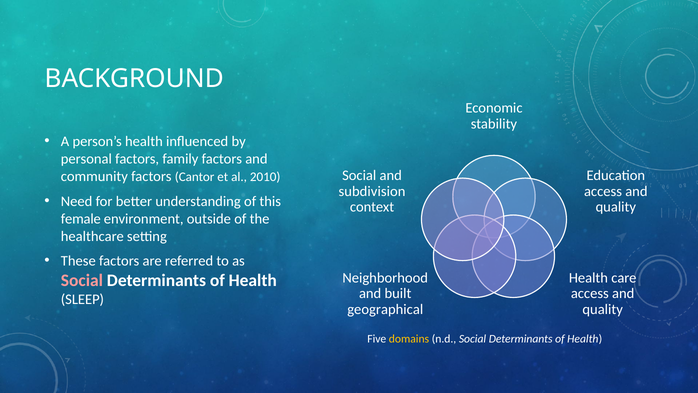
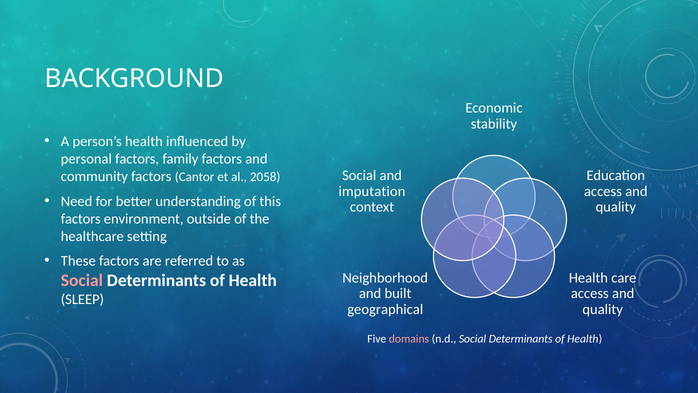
2010: 2010 -> 2058 (265, 177)
subdivision: subdivision -> imputation (372, 191)
female: female -> factors (81, 219)
domains colour: yellow -> pink (409, 339)
